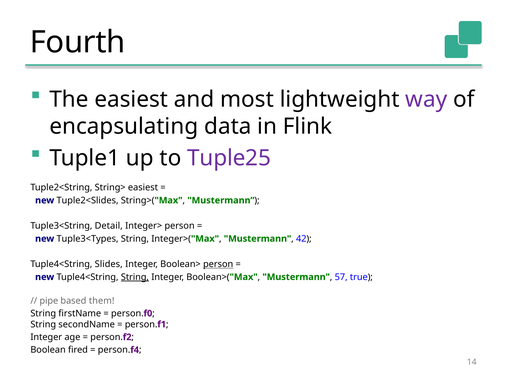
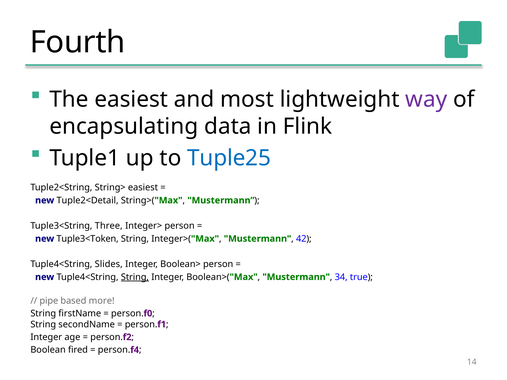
Tuple25 colour: purple -> blue (229, 158)
Tuple2<Slides: Tuple2<Slides -> Tuple2<Detail (87, 201)
Detail: Detail -> Three (109, 226)
Tuple3<Types: Tuple3<Types -> Tuple3<Token (88, 239)
person underline: present -> none (218, 264)
57: 57 -> 34 (341, 277)
them: them -> more (102, 301)
